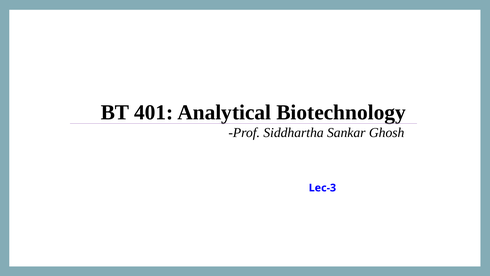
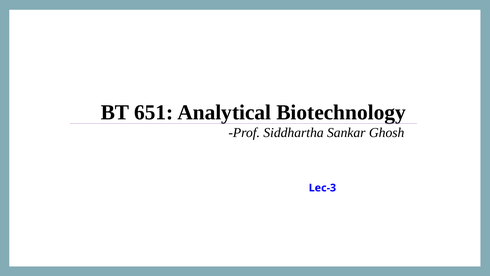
401: 401 -> 651 (154, 112)
